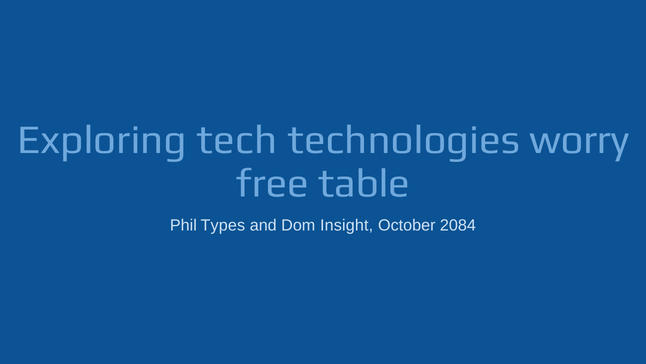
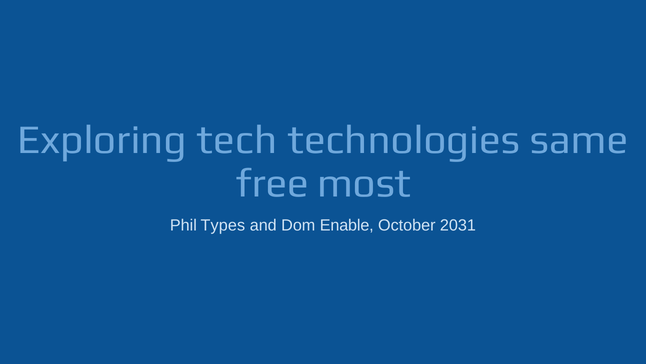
worry: worry -> same (579, 140)
table: table -> most (364, 183)
Insight: Insight -> Enable (347, 225)
2084: 2084 -> 2031 (458, 225)
